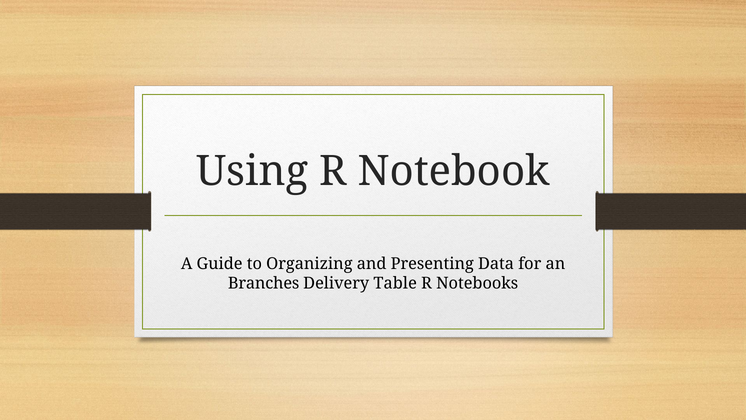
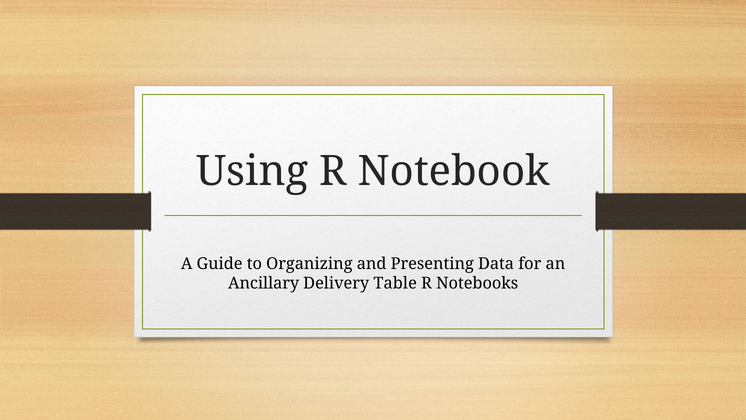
Branches: Branches -> Ancillary (264, 283)
